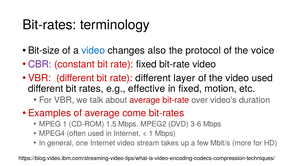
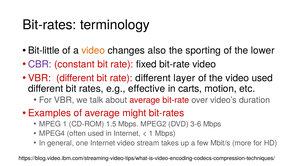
Bit-size: Bit-size -> Bit-little (44, 51)
video colour: blue -> orange (93, 51)
protocol: protocol -> sporting (203, 51)
voice: voice -> lower (263, 51)
in fixed: fixed -> carts (190, 89)
come: come -> might (134, 113)
